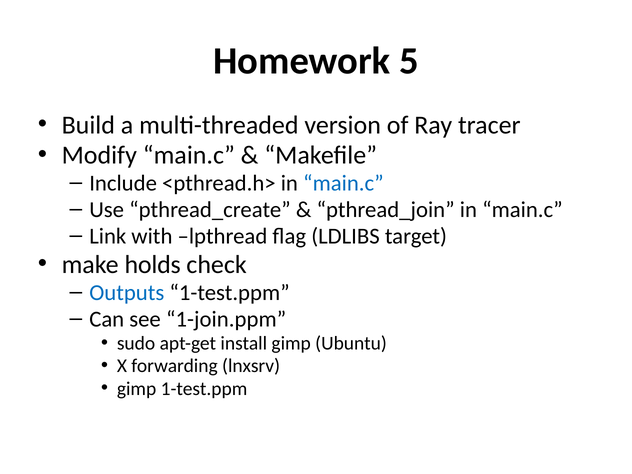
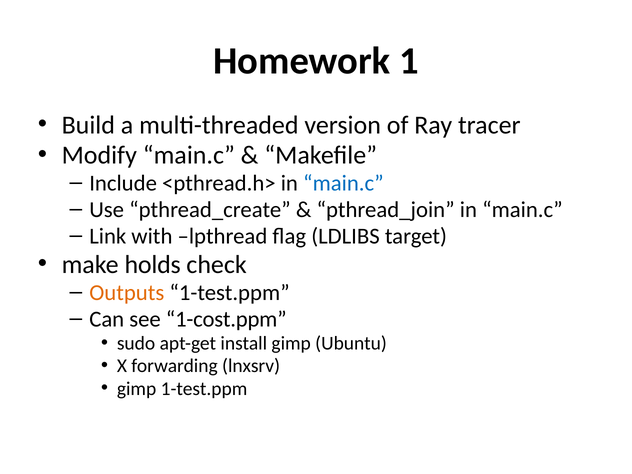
5: 5 -> 1 (409, 61)
Outputs colour: blue -> orange (127, 293)
1-join.ppm: 1-join.ppm -> 1-cost.ppm (226, 319)
